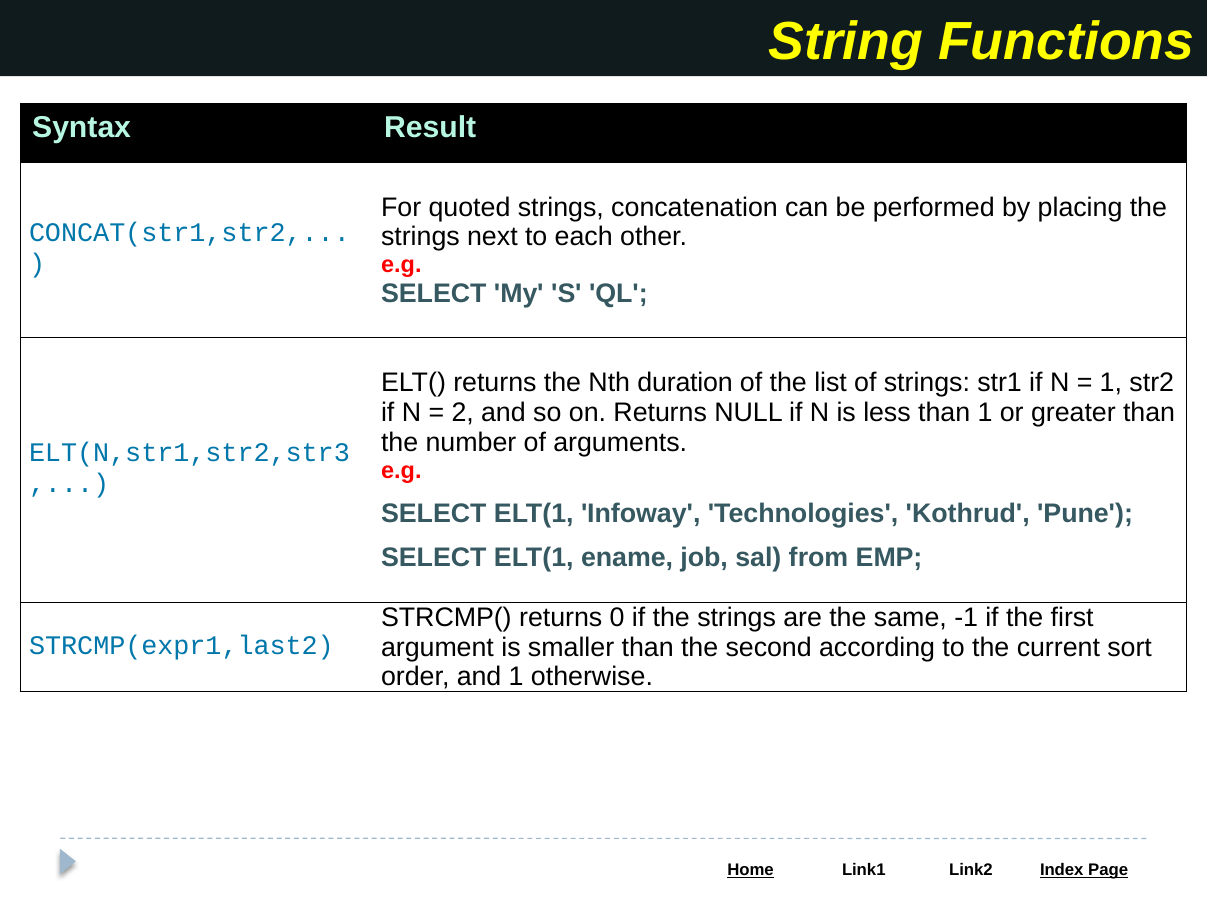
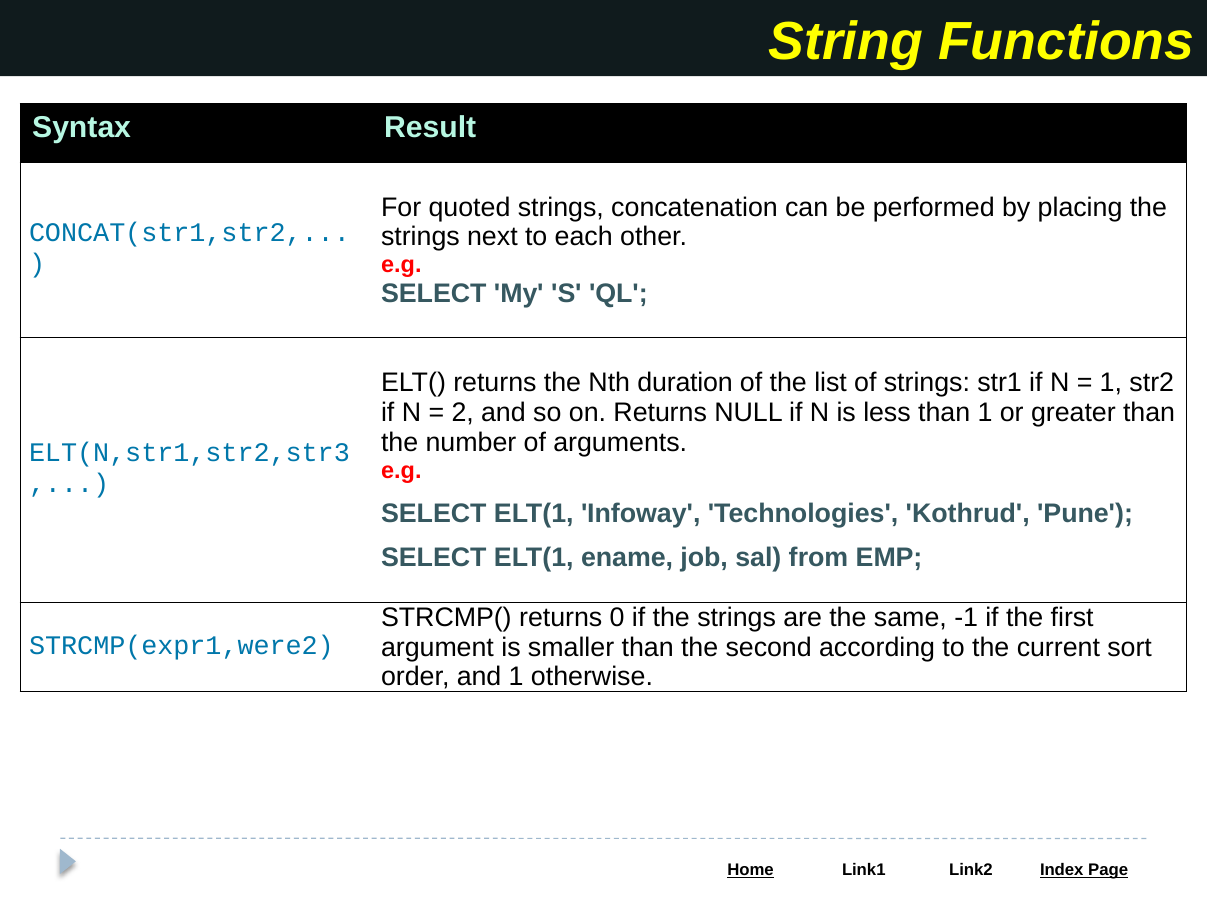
STRCMP(expr1,last2: STRCMP(expr1,last2 -> STRCMP(expr1,were2 (181, 645)
